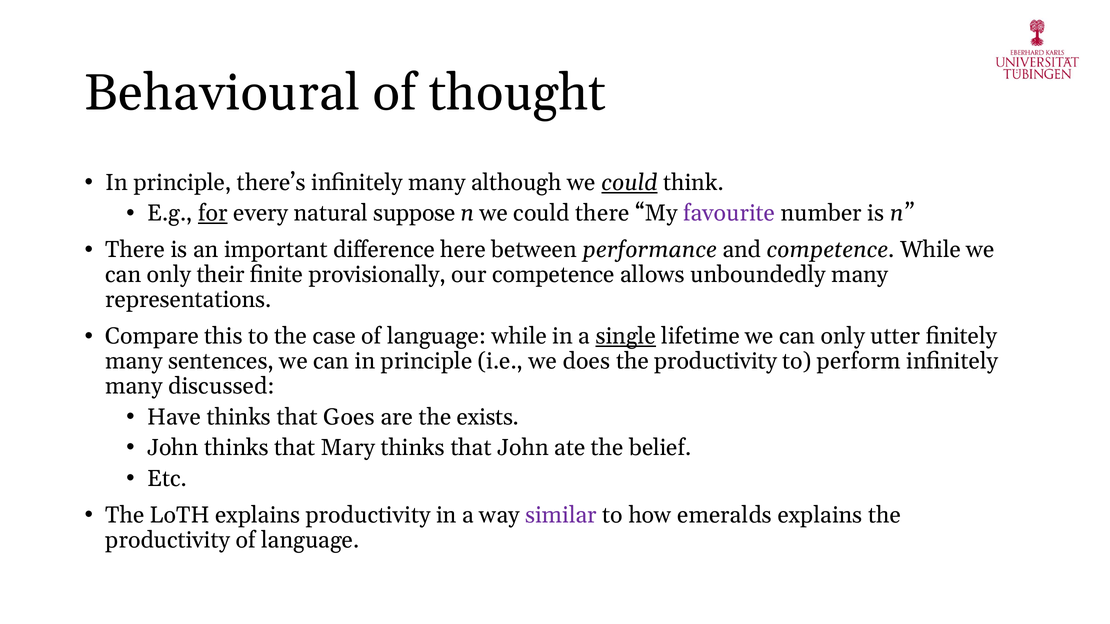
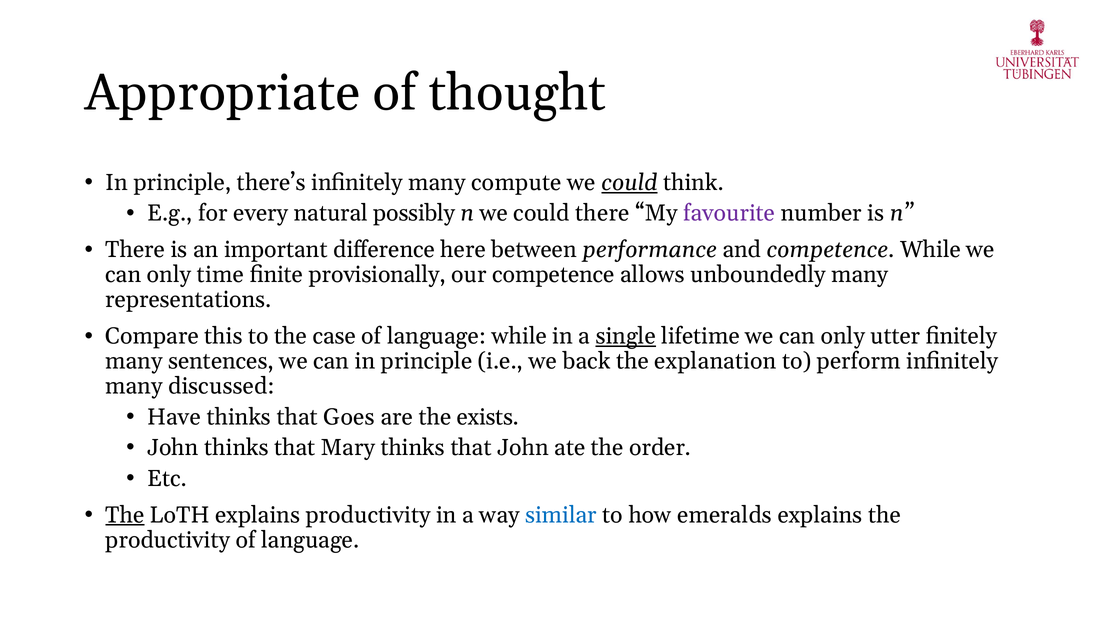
Behavioural: Behavioural -> Appropriate (222, 93)
although: although -> compute (516, 183)
for underline: present -> none (213, 213)
suppose: suppose -> possibly (414, 213)
their: their -> time (220, 275)
does: does -> back (587, 361)
productivity: productivity -> explanation (715, 361)
belief: belief -> order (660, 448)
The underline: none -> present (125, 515)
similar colour: purple -> blue (561, 515)
